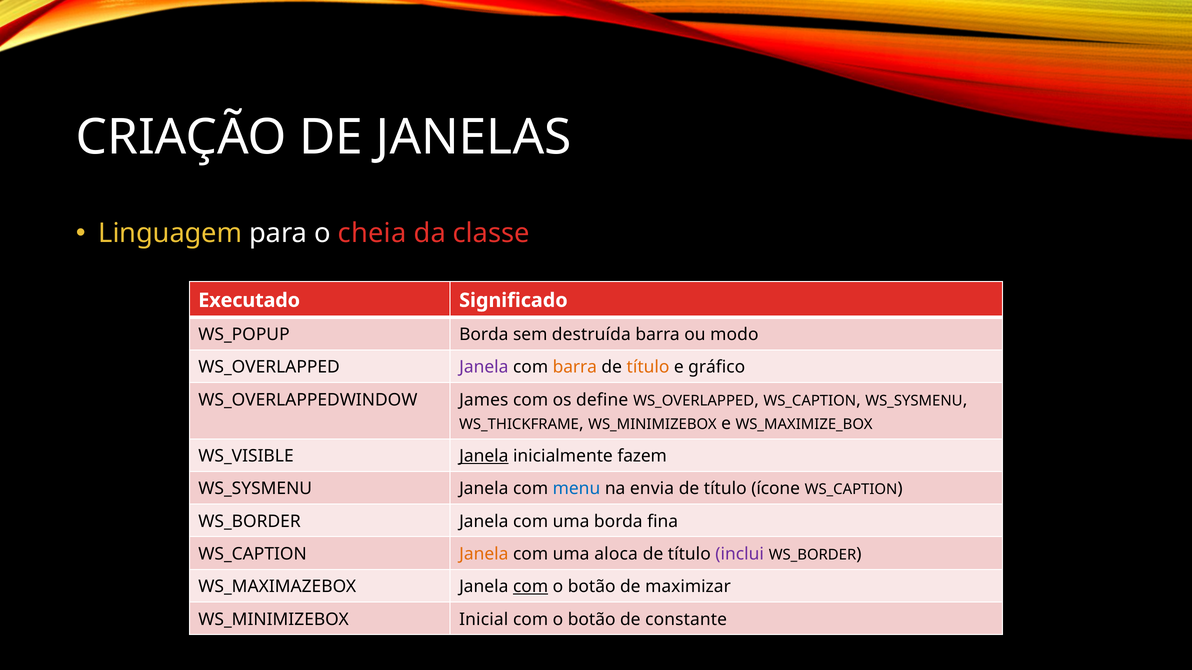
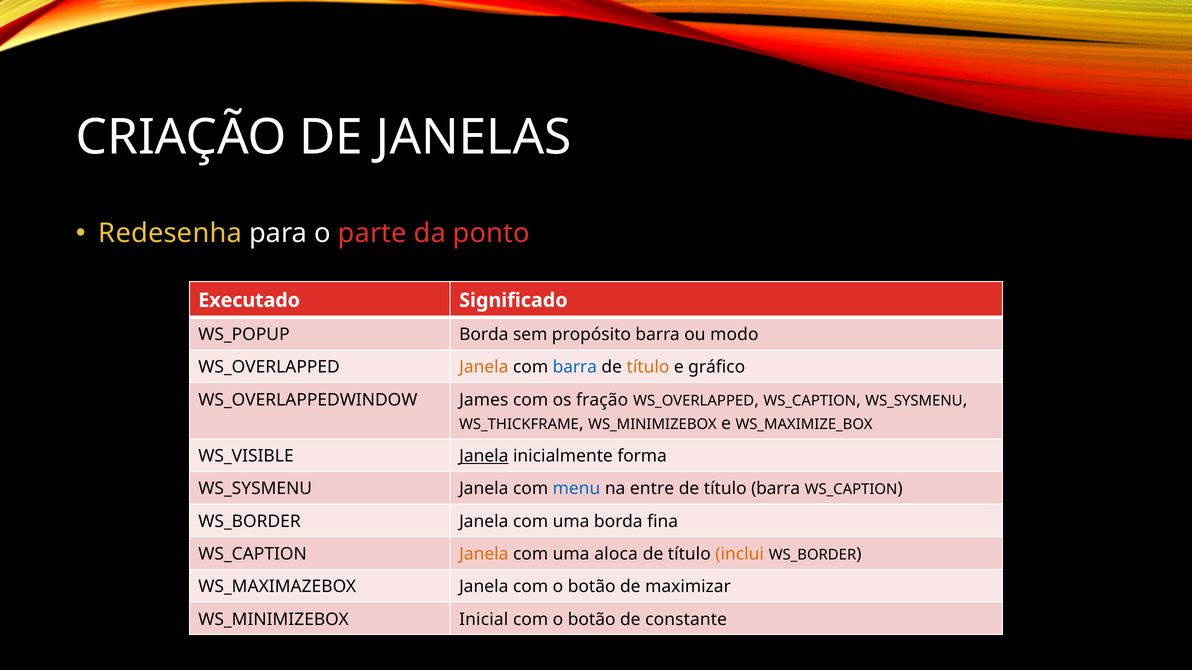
Linguagem: Linguagem -> Redesenha (170, 234)
cheia: cheia -> parte (372, 234)
classe: classe -> ponto (491, 234)
destruída: destruída -> propósito (591, 335)
Janela colour: purple -> orange (484, 367)
barra colour: orange -> blue (575, 367)
define: define -> fração (602, 400)
fazem: fazem -> forma (642, 456)
envia: envia -> entre (652, 489)
título ícone: ícone -> barra (776, 489)
inclui colour: purple -> orange (740, 554)
com underline: present -> none (531, 587)
